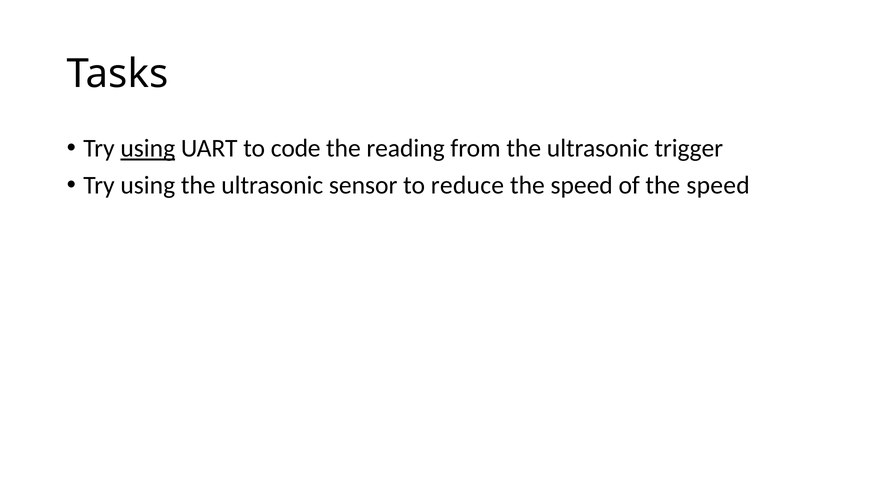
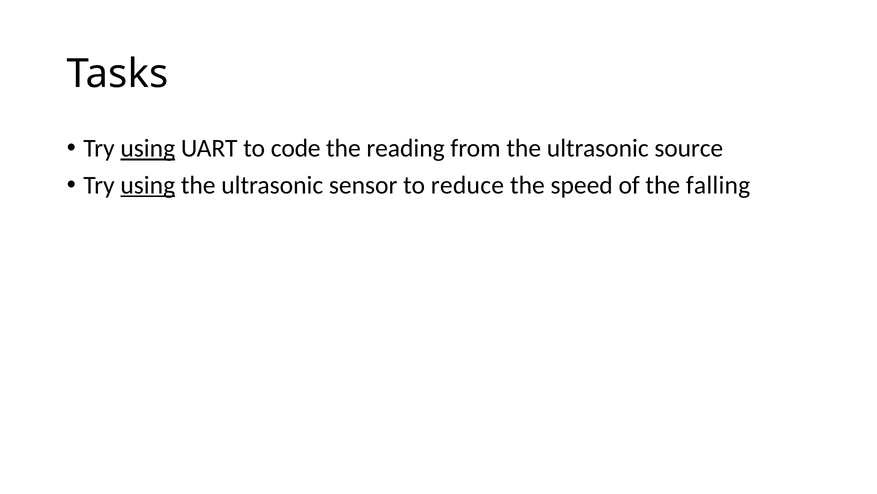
trigger: trigger -> source (689, 148)
using underline: none -> present (148, 185)
of the speed: speed -> falling (718, 185)
